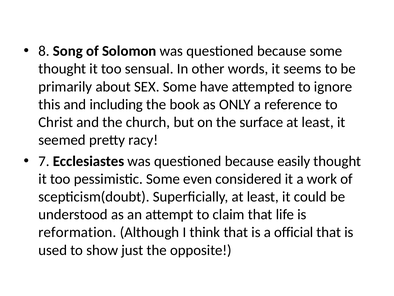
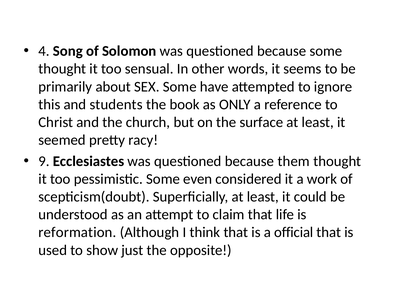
8: 8 -> 4 (44, 51)
including: including -> students (116, 104)
7: 7 -> 9 (44, 161)
easily: easily -> them (294, 161)
